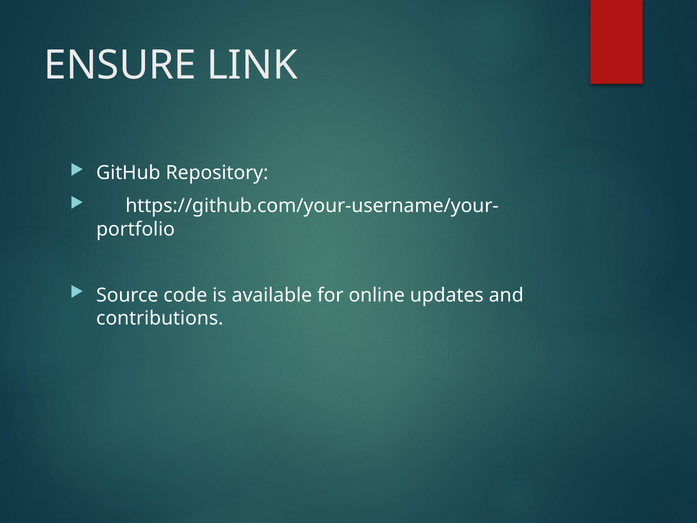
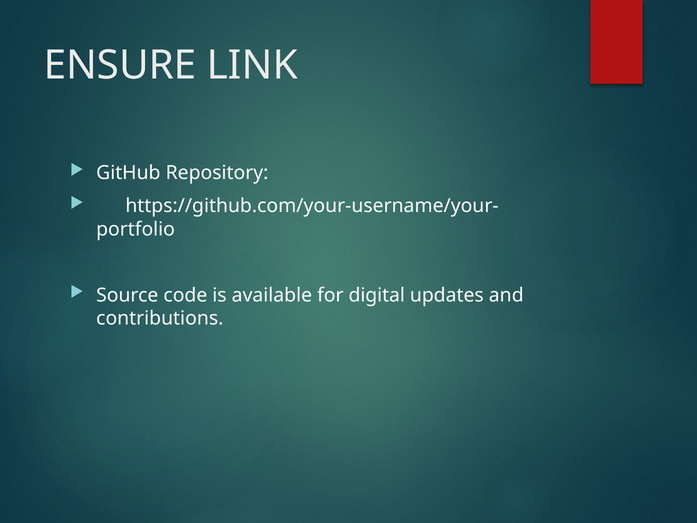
online: online -> digital (377, 295)
